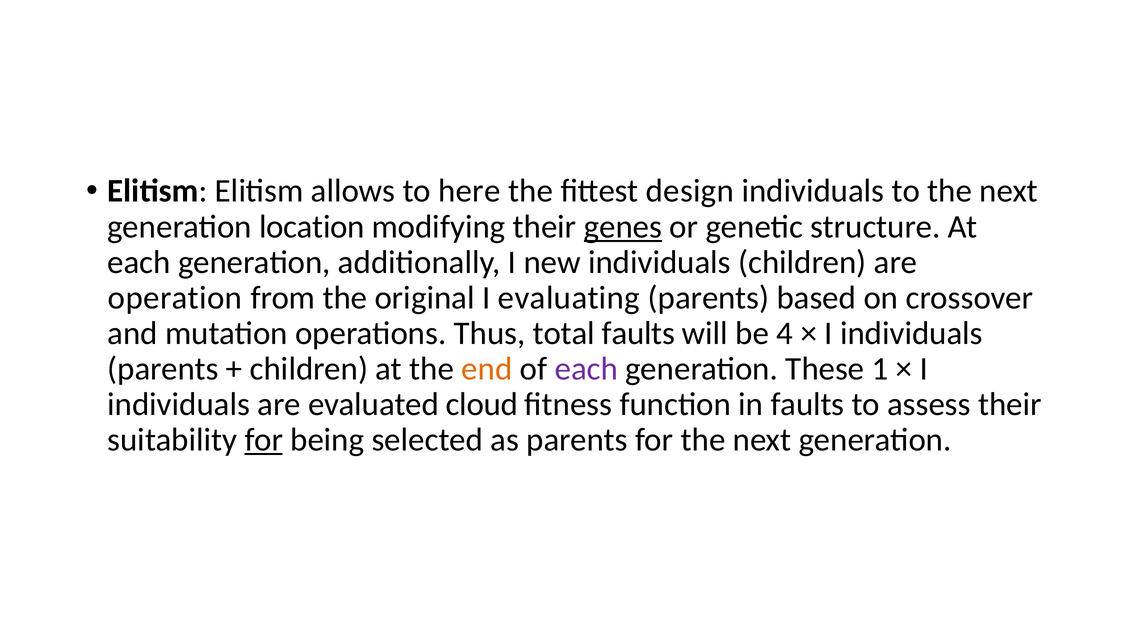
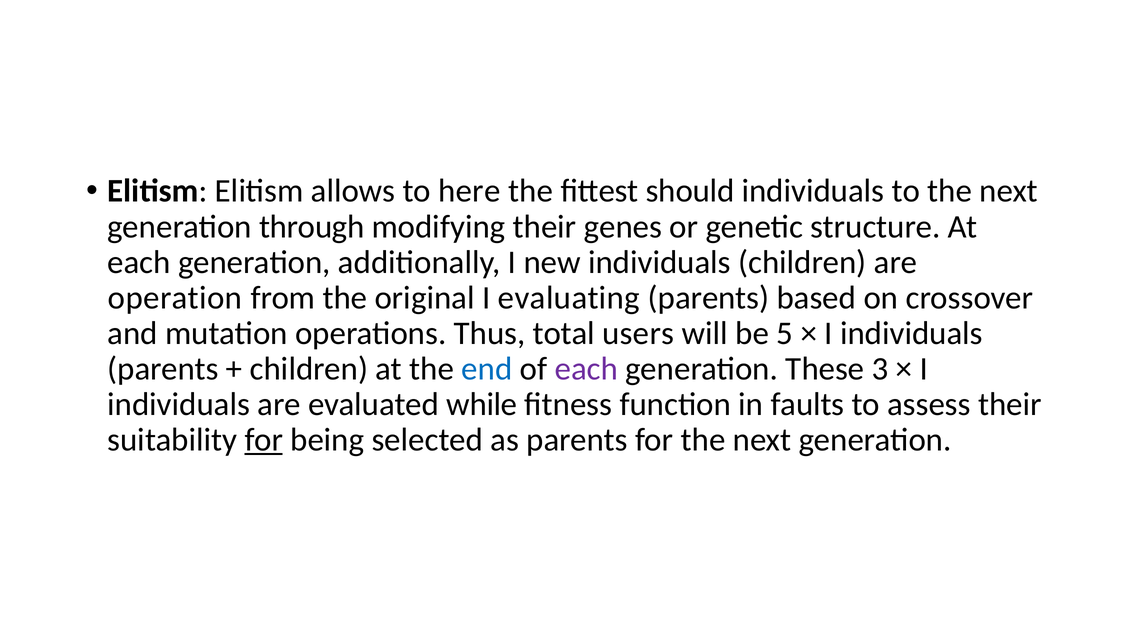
design: design -> should (690, 191)
location: location -> through (312, 227)
genes underline: present -> none (623, 227)
total faults: faults -> users (638, 333)
4: 4 -> 5 (785, 333)
end colour: orange -> blue (487, 369)
1: 1 -> 3 (880, 369)
cloud: cloud -> while (482, 404)
